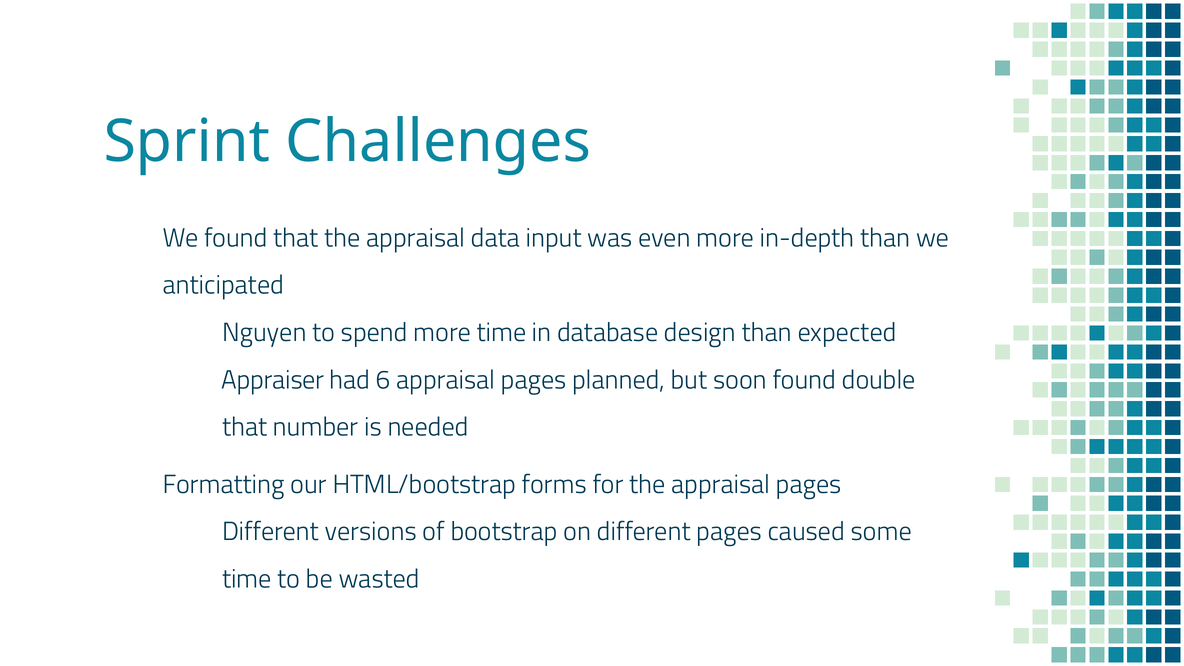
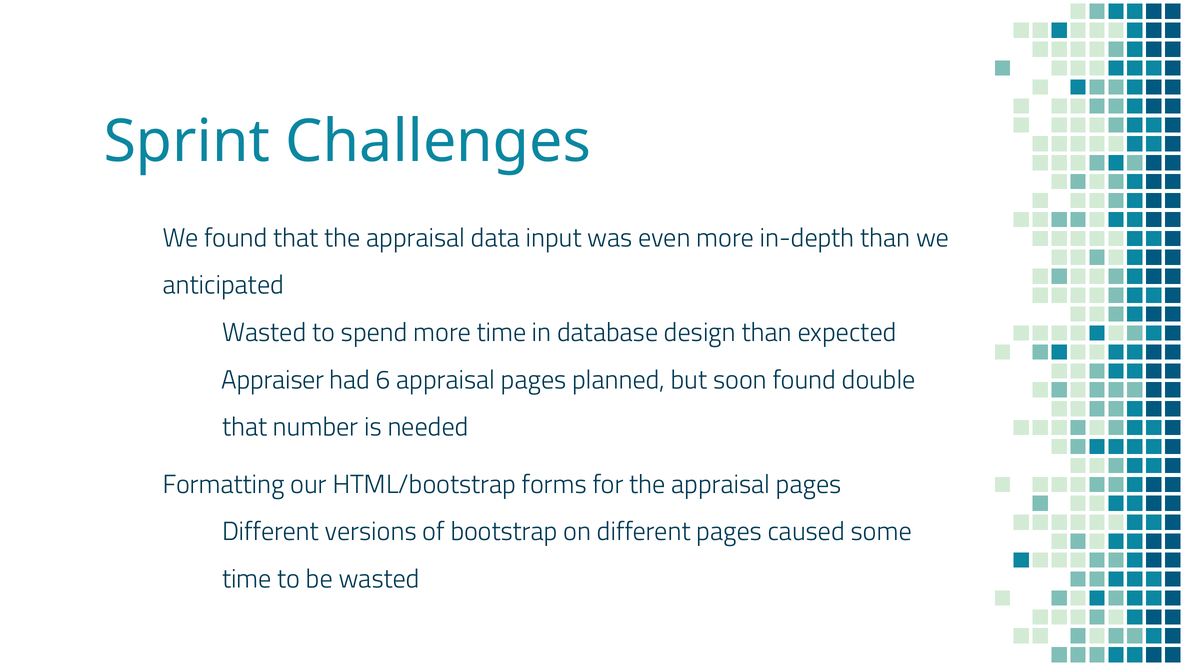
Nguyen: Nguyen -> Wasted (264, 333)
